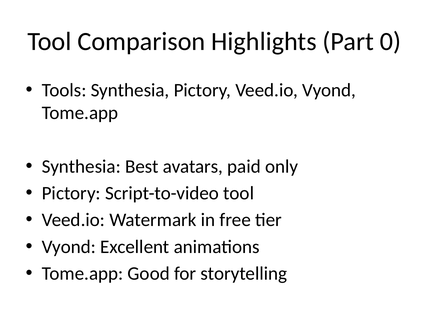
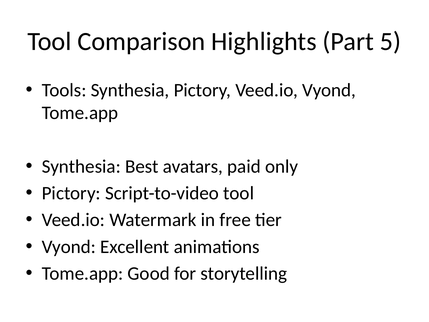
0: 0 -> 5 (390, 42)
